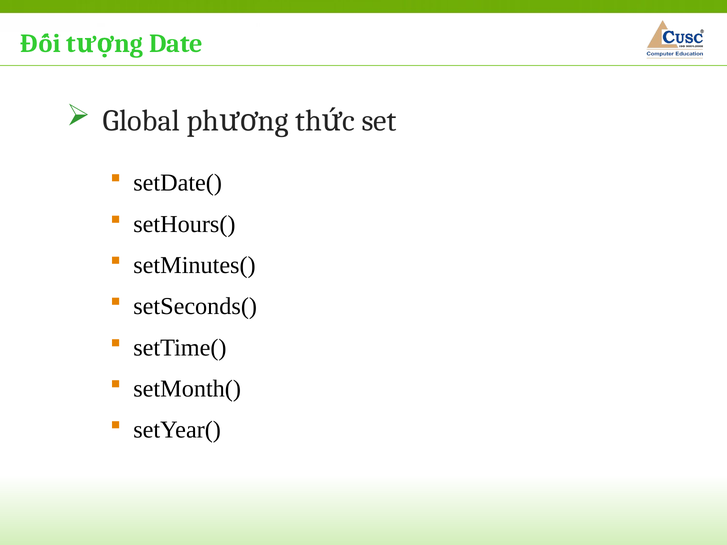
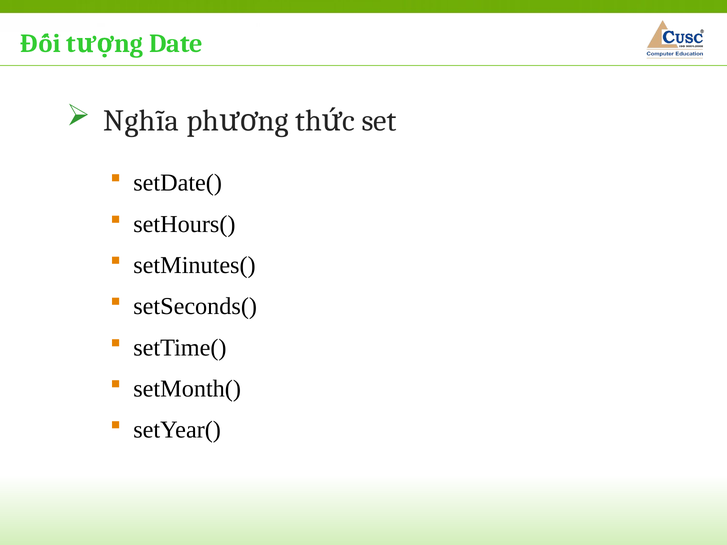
Global: Global -> Nghĩa (141, 121)
